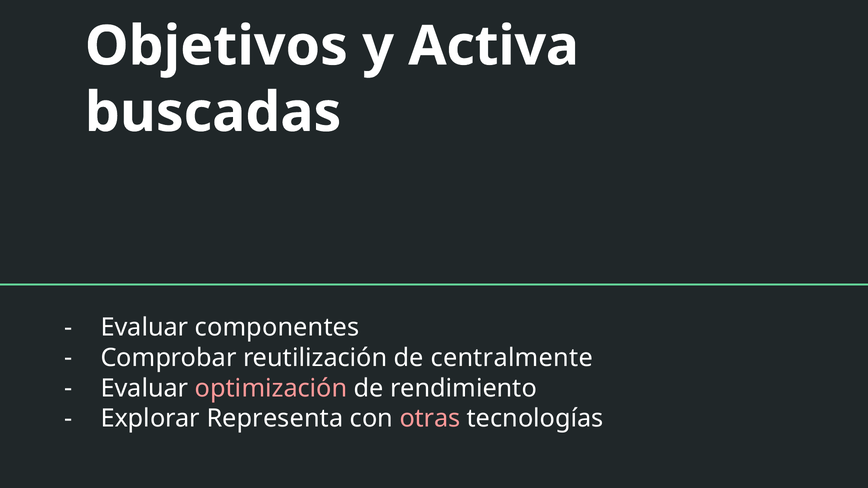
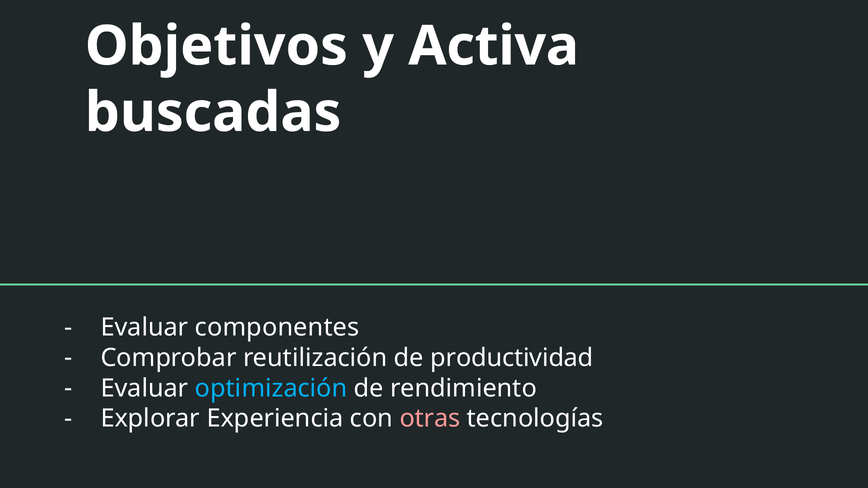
centralmente: centralmente -> productividad (512, 358)
optimización colour: pink -> light blue (271, 388)
Representa: Representa -> Experiencia (275, 419)
